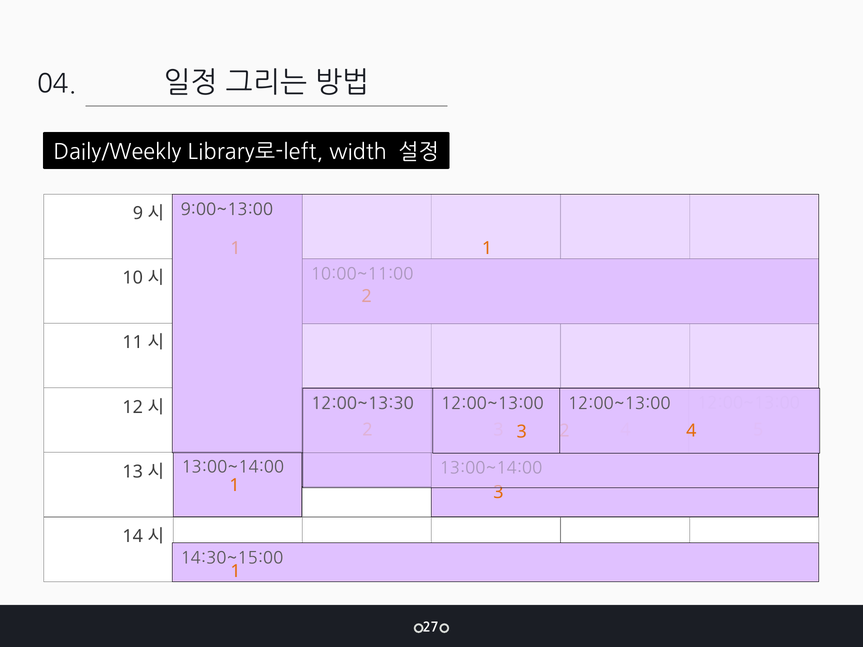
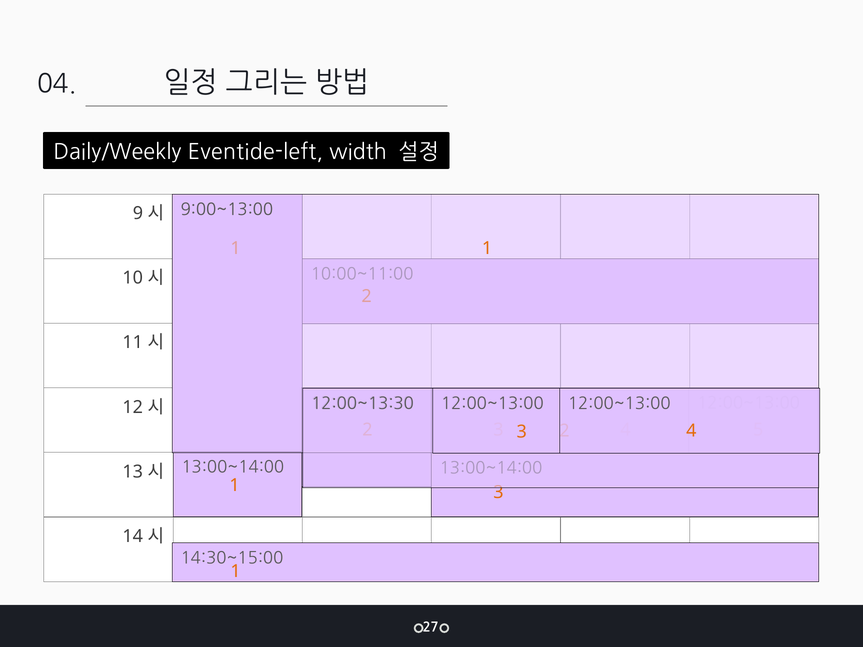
Library로-left: Library로-left -> Eventide-left (255, 152)
